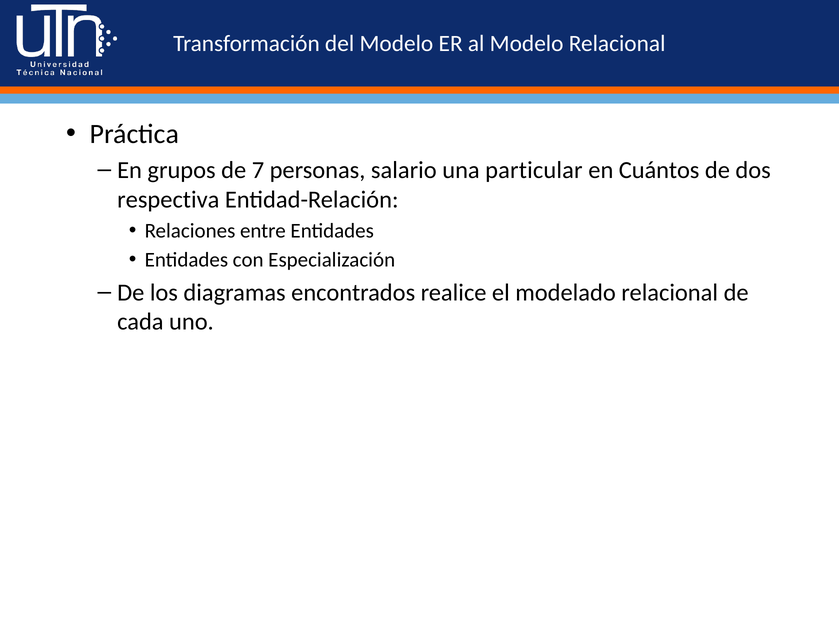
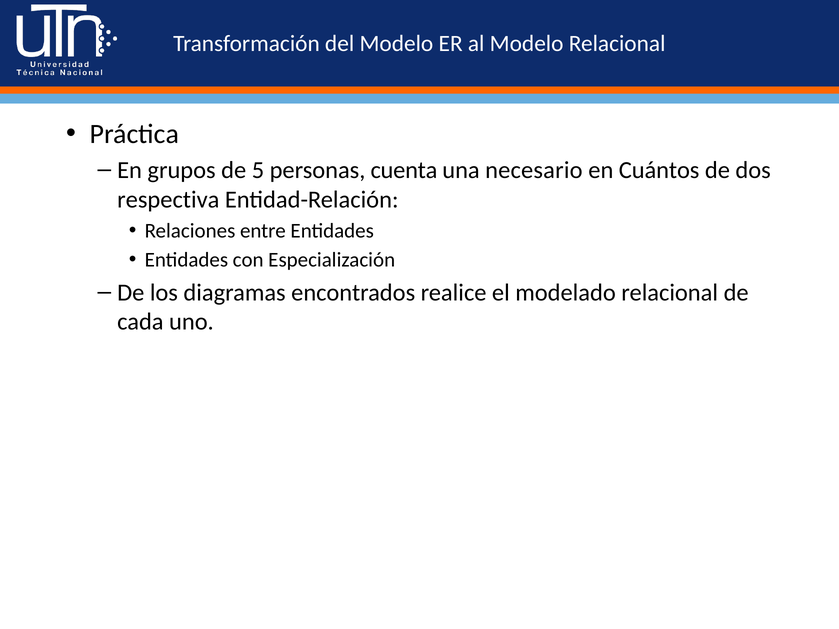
7: 7 -> 5 (258, 170)
salario: salario -> cuenta (404, 170)
particular: particular -> necesario (534, 170)
